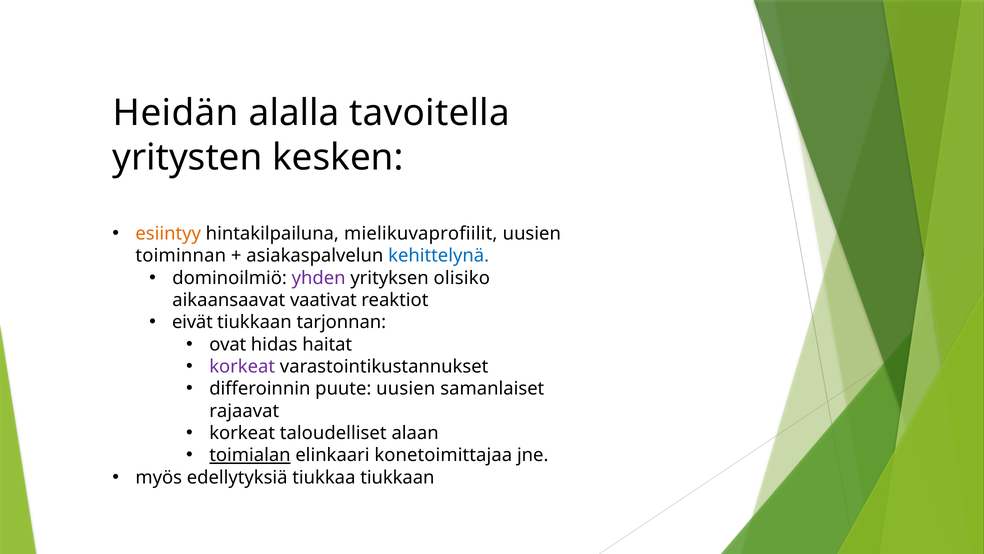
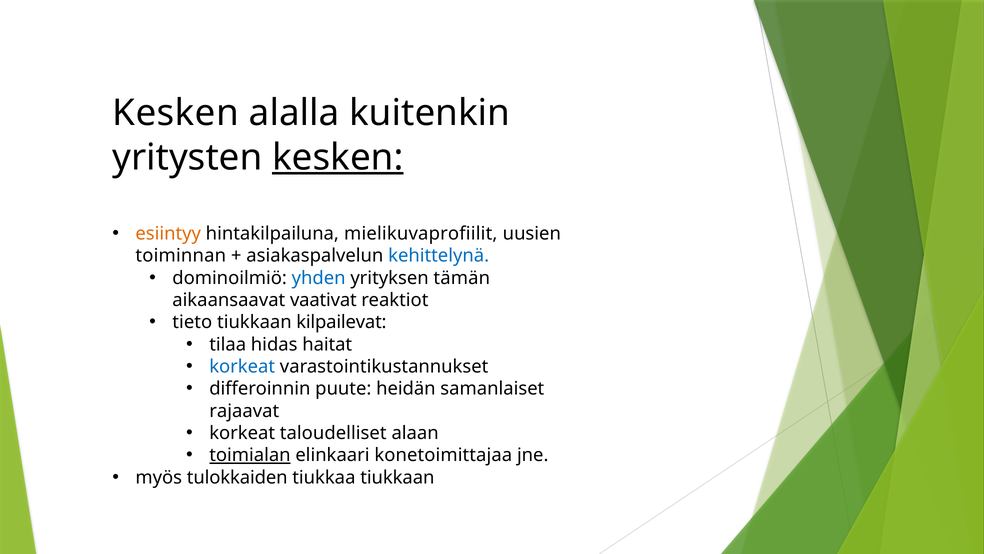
Heidän: Heidän -> Kesken (176, 113)
tavoitella: tavoitella -> kuitenkin (430, 113)
kesken underline: none -> present (338, 157)
yhden colour: purple -> blue (319, 278)
olisiko: olisiko -> tämän (462, 278)
eivät: eivät -> tieto (192, 322)
tarjonnan: tarjonnan -> kilpailevat (341, 322)
ovat: ovat -> tilaa (228, 344)
korkeat colour: purple -> blue (242, 366)
puute uusien: uusien -> heidän (406, 389)
edellytyksiä: edellytyksiä -> tulokkaiden (237, 477)
